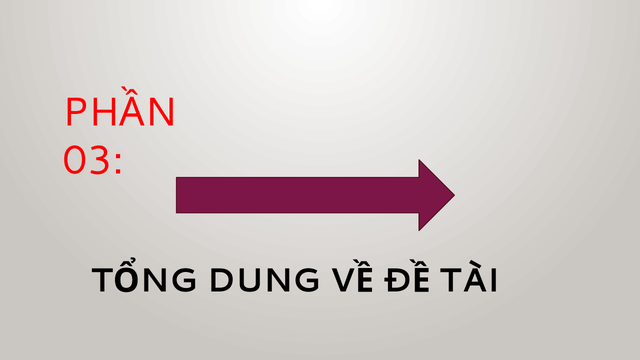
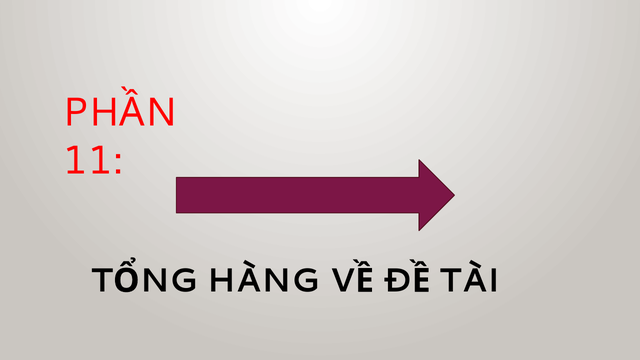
03: 03 -> 11 (93, 160)
DUNG: DUNG -> HÀNG (263, 281)
